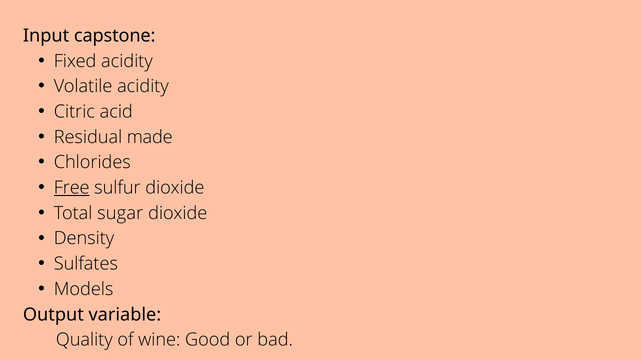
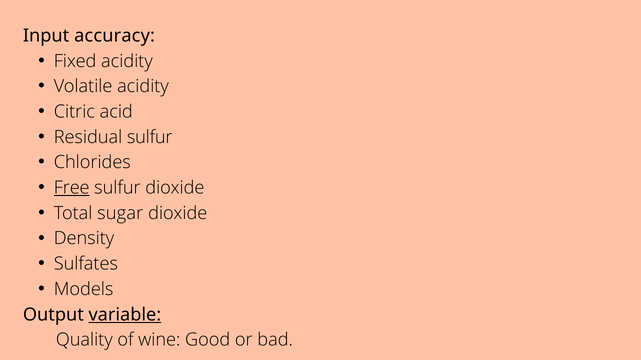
capstone: capstone -> accuracy (115, 36)
Residual made: made -> sulfur (150, 137)
variable underline: none -> present (125, 315)
